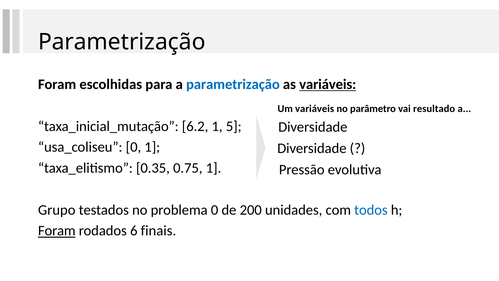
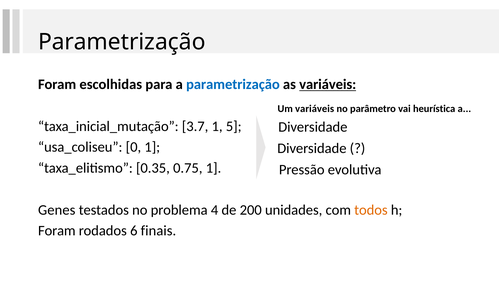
resultado: resultado -> heurística (434, 108)
6.2: 6.2 -> 3.7 (195, 126)
Grupo: Grupo -> Genes (57, 210)
problema 0: 0 -> 4 (215, 210)
todos colour: blue -> orange (371, 210)
Foram underline: present -> none (57, 231)
